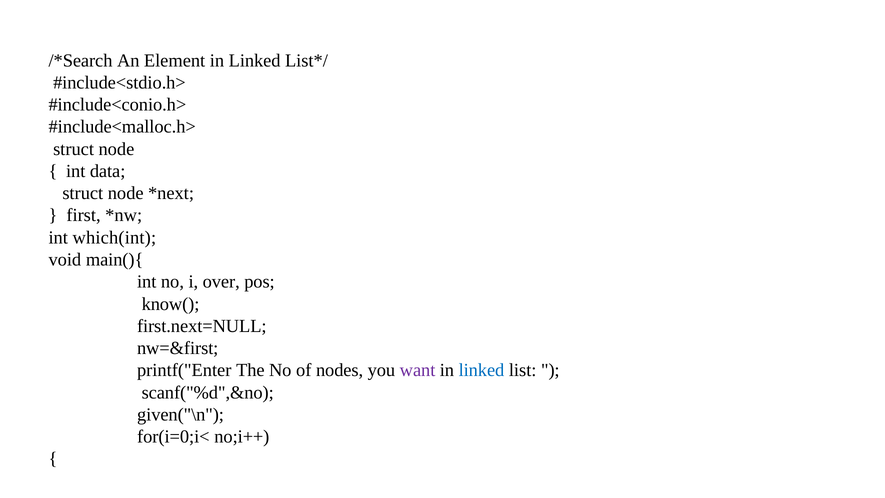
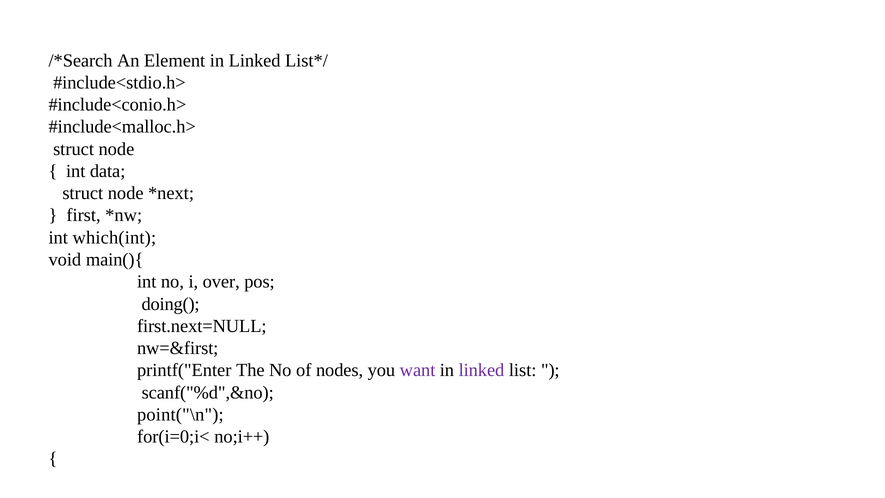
know(: know( -> doing( (171, 304)
linked colour: blue -> purple (481, 370)
given("\n: given("\n -> point("\n (180, 414)
